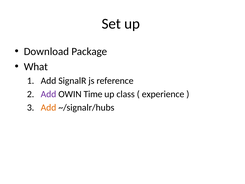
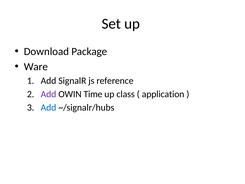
What: What -> Ware (36, 67)
experience: experience -> application (163, 94)
Add colour: orange -> blue (48, 107)
